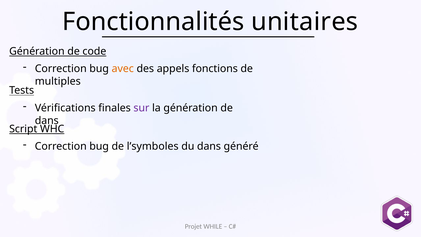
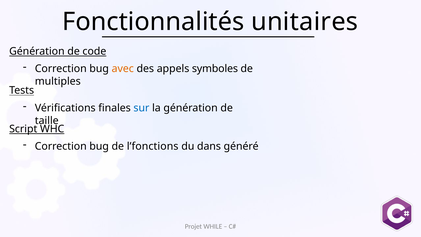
fonctions: fonctions -> symboles (215, 69)
sur colour: purple -> blue (141, 108)
dans: dans -> taille (47, 120)
l’symboles: l’symboles -> l’fonctions (153, 146)
